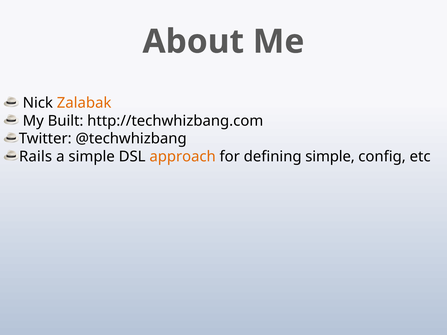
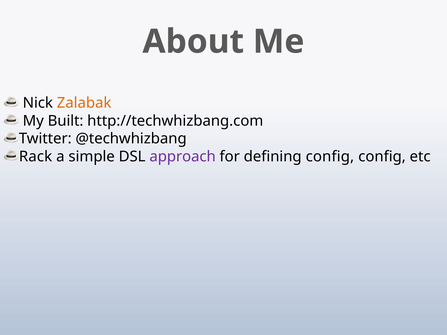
Rails: Rails -> Rack (36, 157)
approach colour: orange -> purple (183, 157)
defining simple: simple -> config (330, 157)
